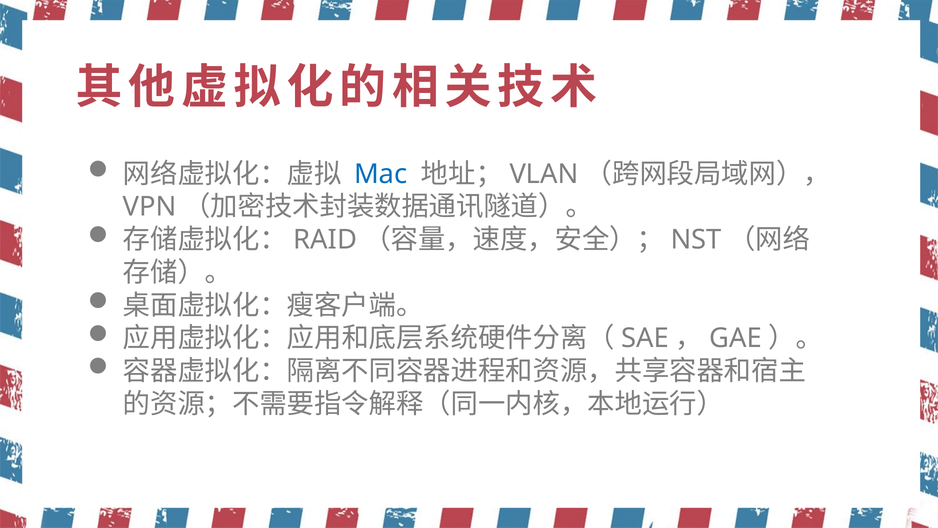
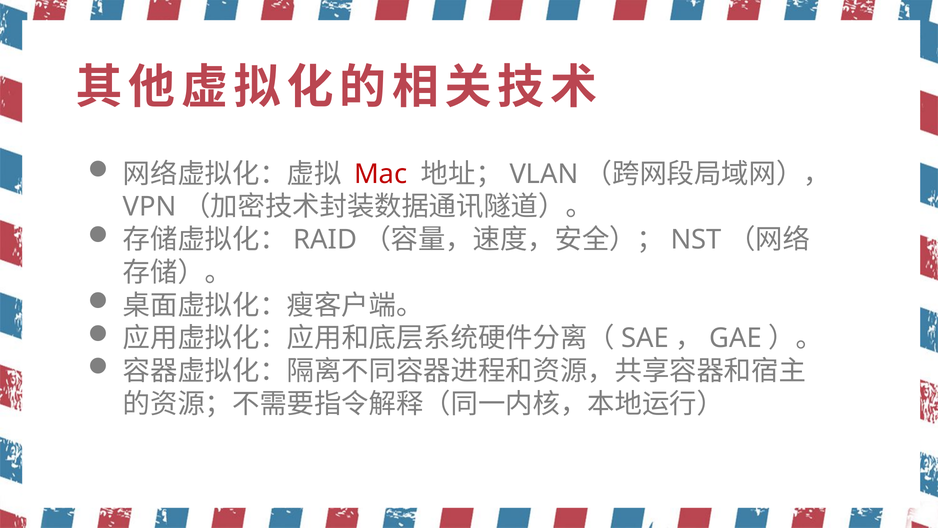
Mac colour: blue -> red (381, 174)
